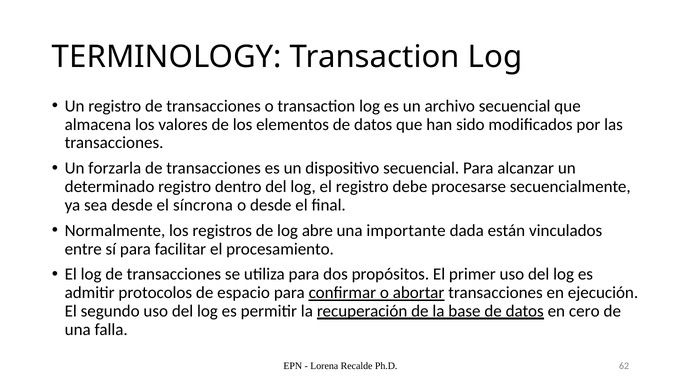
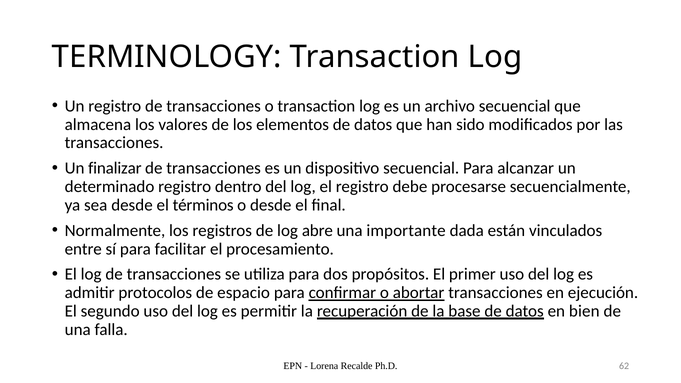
forzarla: forzarla -> finalizar (115, 168)
síncrona: síncrona -> términos (203, 205)
cero: cero -> bien (584, 311)
